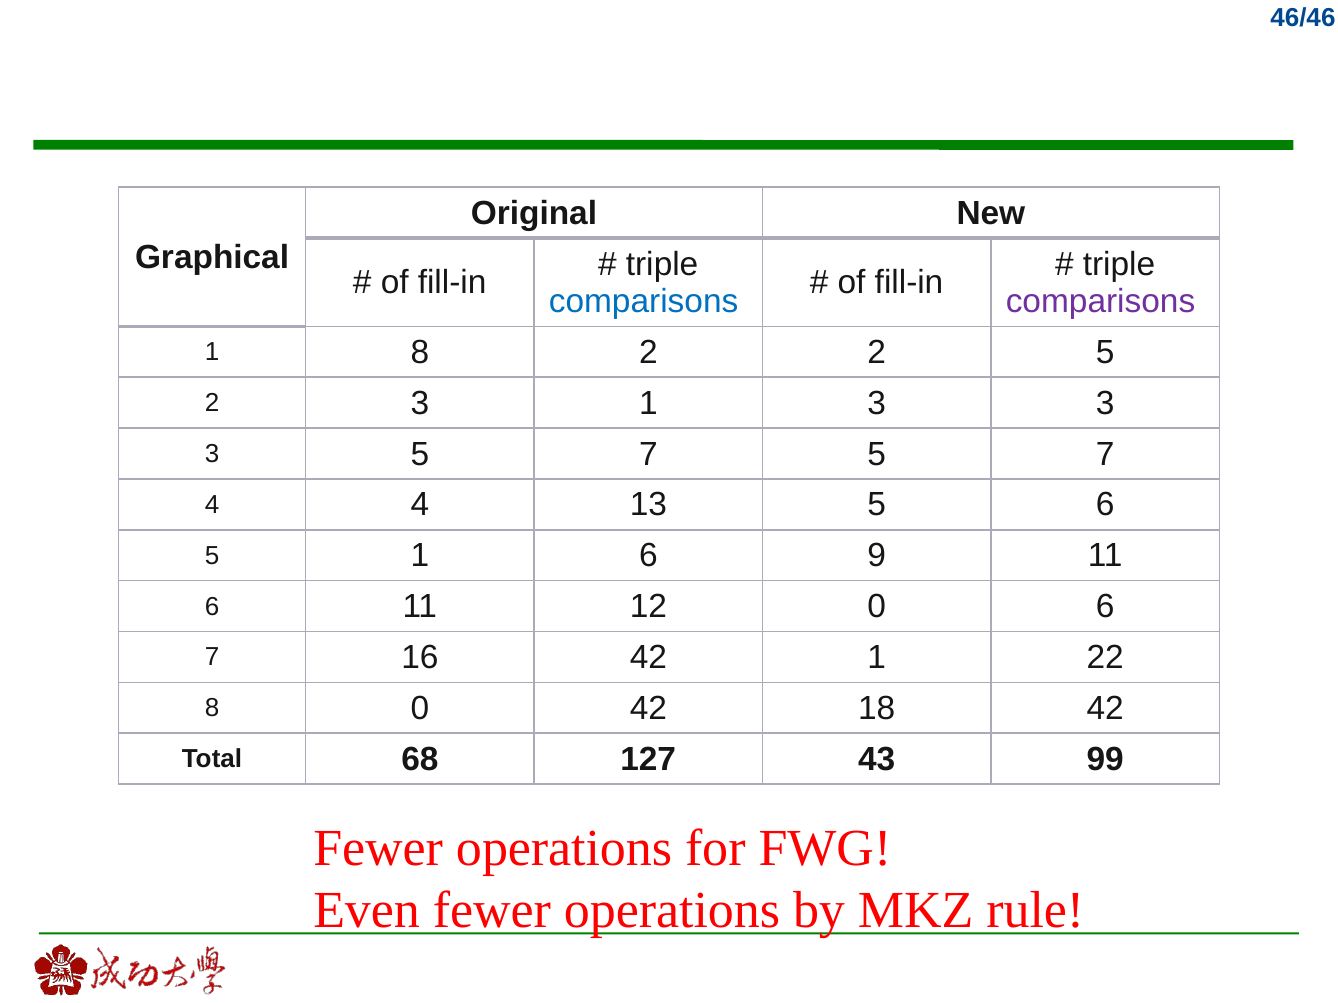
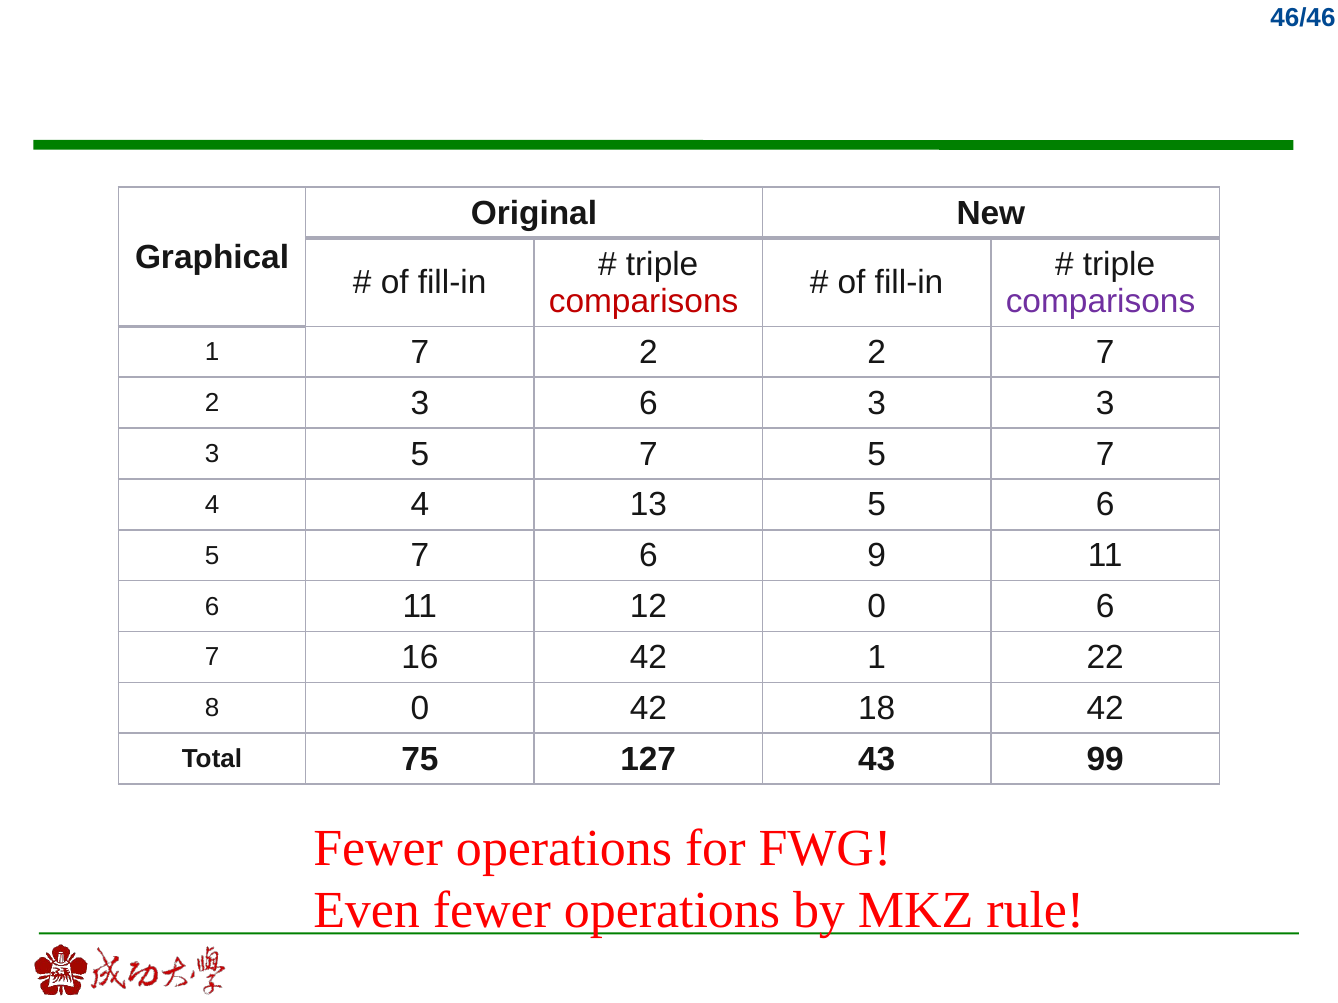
comparisons colour: blue -> red (644, 302)
1 8: 8 -> 7 (420, 353)
2 5: 5 -> 7 (1105, 353)
3 1: 1 -> 6 (648, 403)
1: 1 -> 7 (420, 556)
68: 68 -> 75 (420, 760)
